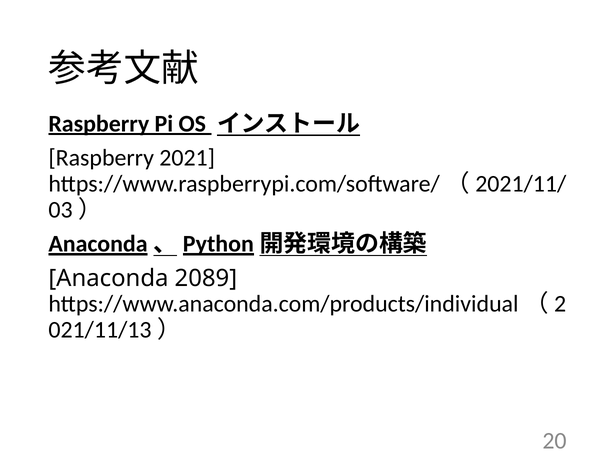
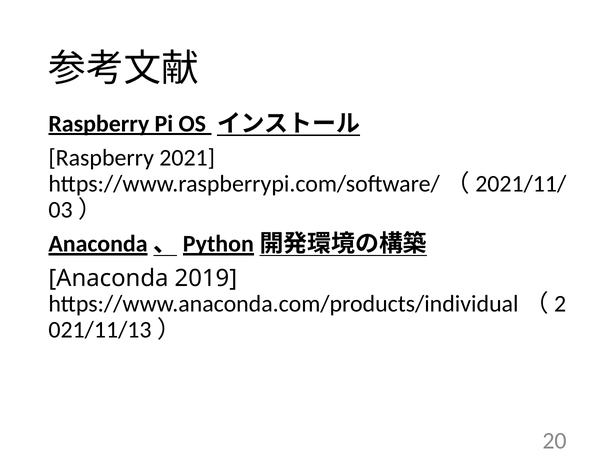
2089: 2089 -> 2019 (206, 278)
